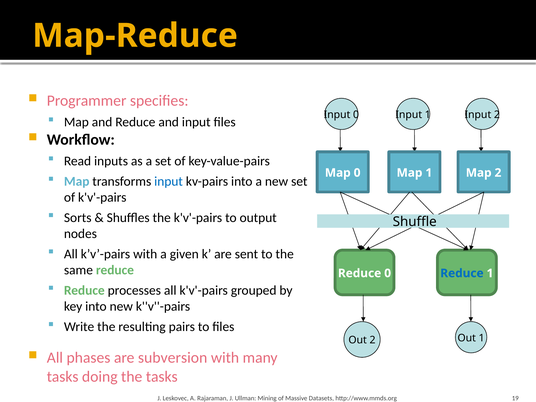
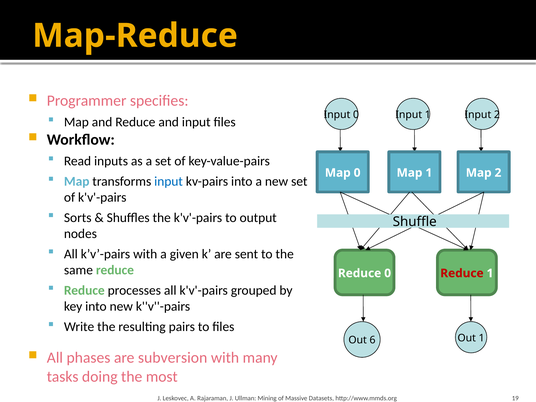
Reduce colour: blue -> red (462, 273)
Out 2: 2 -> 6 (373, 340)
the tasks: tasks -> most (162, 377)
